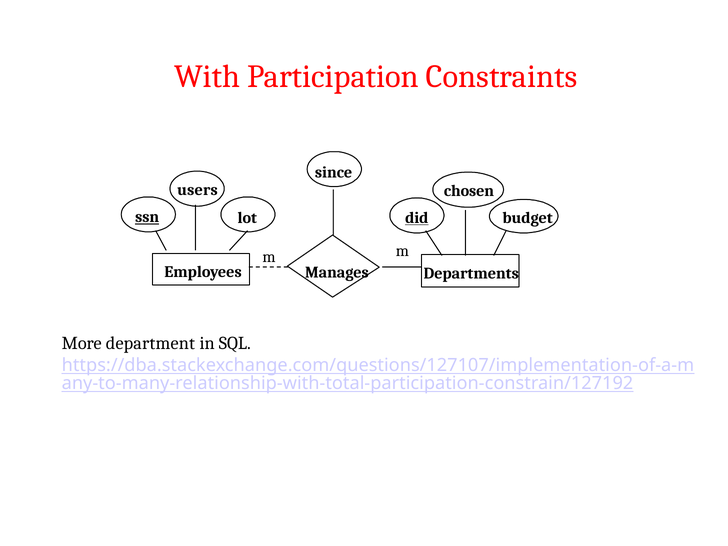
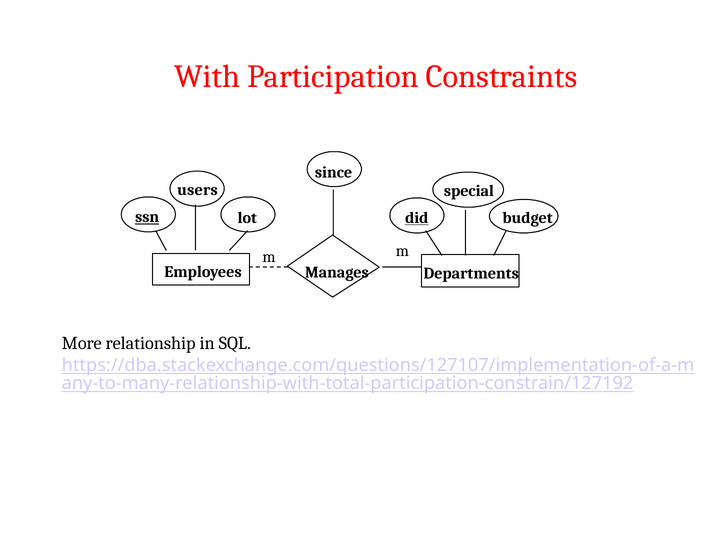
chosen: chosen -> special (469, 191)
department: department -> relationship (151, 343)
